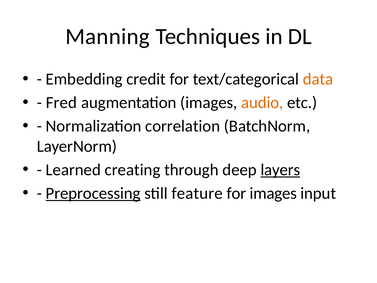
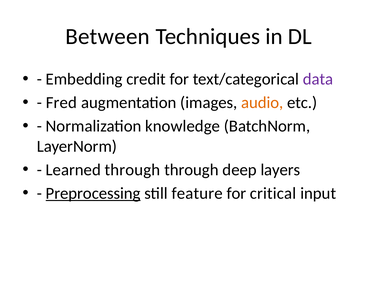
Manning: Manning -> Between (108, 36)
data colour: orange -> purple (318, 79)
correlation: correlation -> knowledge (183, 126)
Learned creating: creating -> through (132, 170)
layers underline: present -> none (280, 170)
for images: images -> critical (273, 193)
